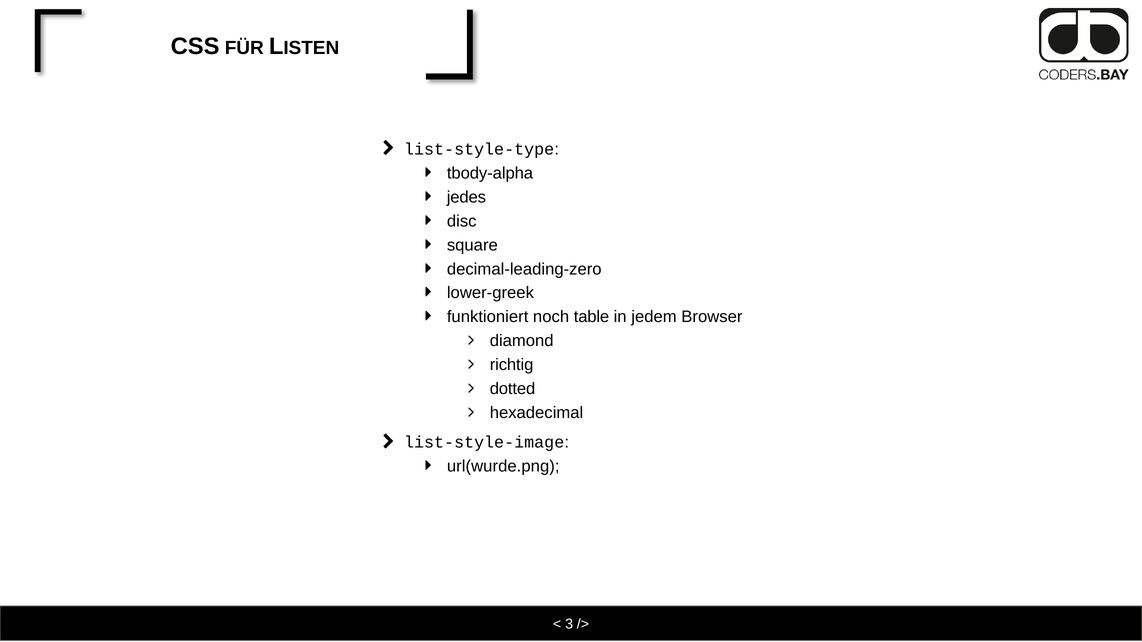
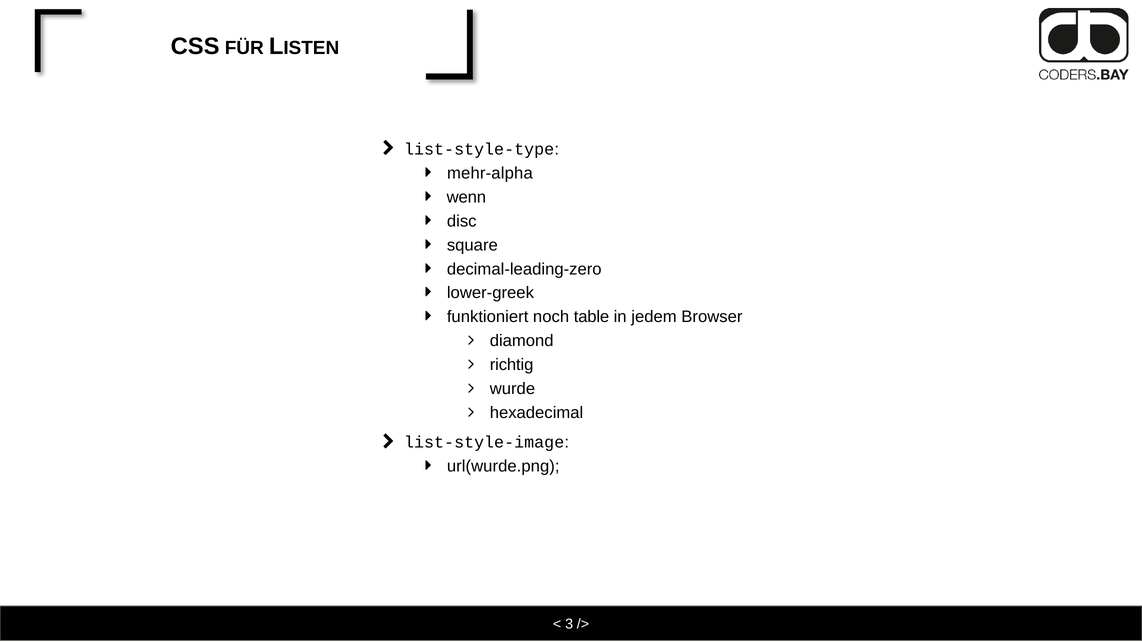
tbody-alpha: tbody-alpha -> mehr-alpha (490, 173)
jedes: jedes -> wenn (466, 197)
dotted: dotted -> wurde (512, 389)
